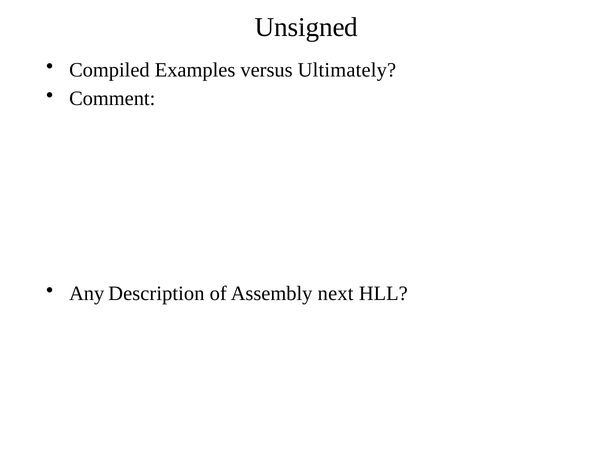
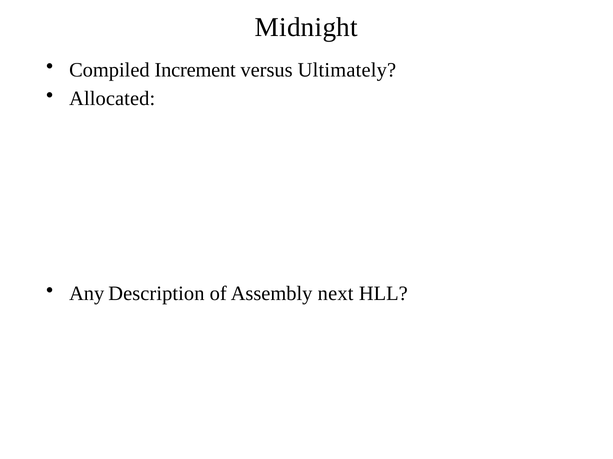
Unsigned: Unsigned -> Midnight (306, 27)
Examples: Examples -> Increment (195, 70)
Comment: Comment -> Allocated (112, 99)
